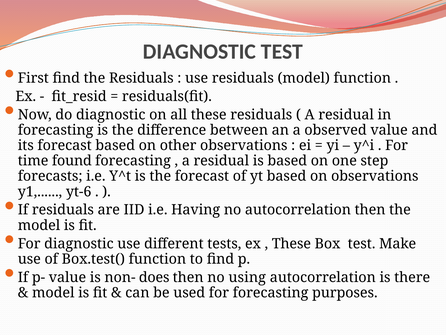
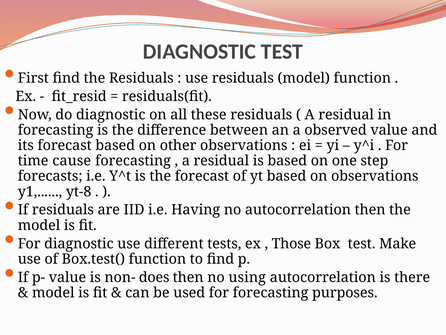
found: found -> cause (72, 161)
yt-6: yt-6 -> yt-8 (79, 191)
These: These -> Those (291, 243)
